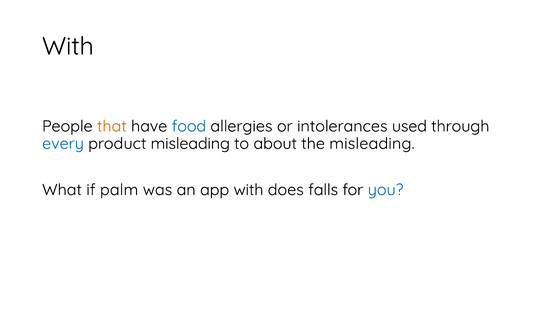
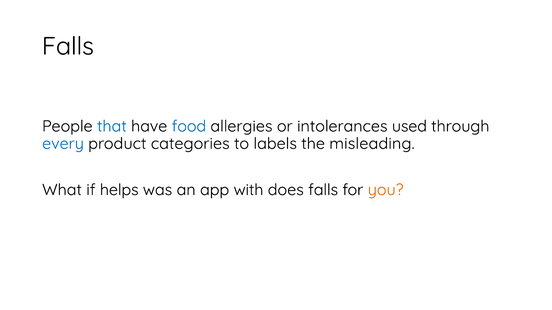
With: With -> Falls (68, 46)
that colour: orange -> blue (112, 126)
product misleading: misleading -> categories (190, 144)
about: about -> labels (275, 144)
palm: palm -> helps (119, 190)
you colour: blue -> orange (386, 190)
